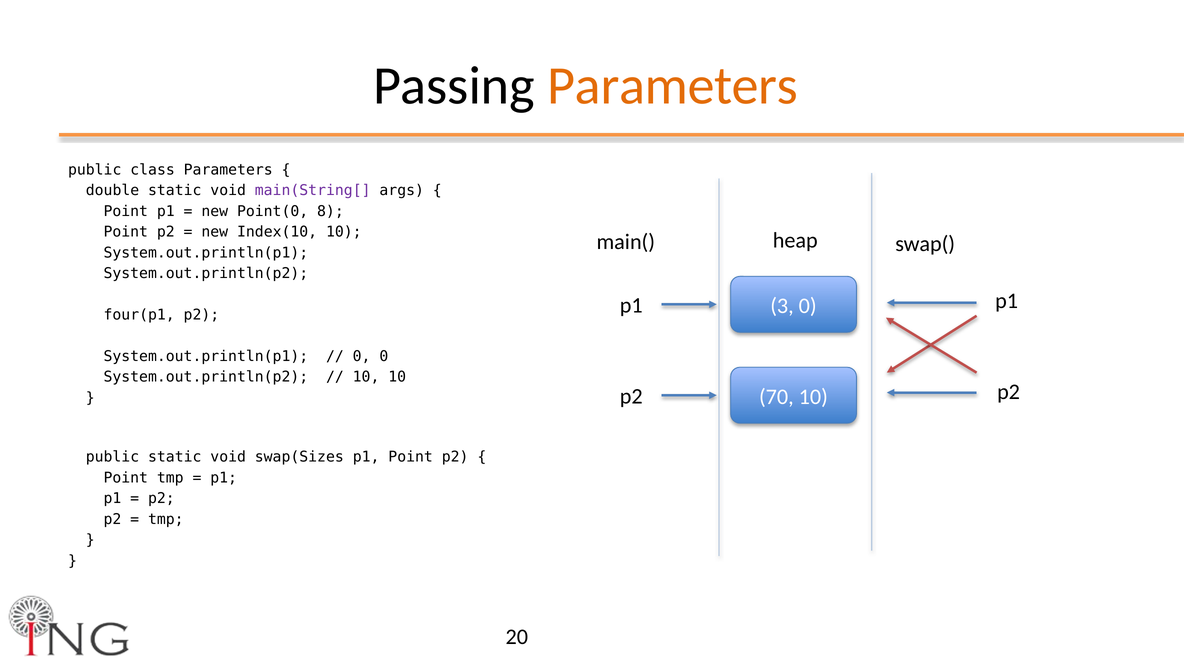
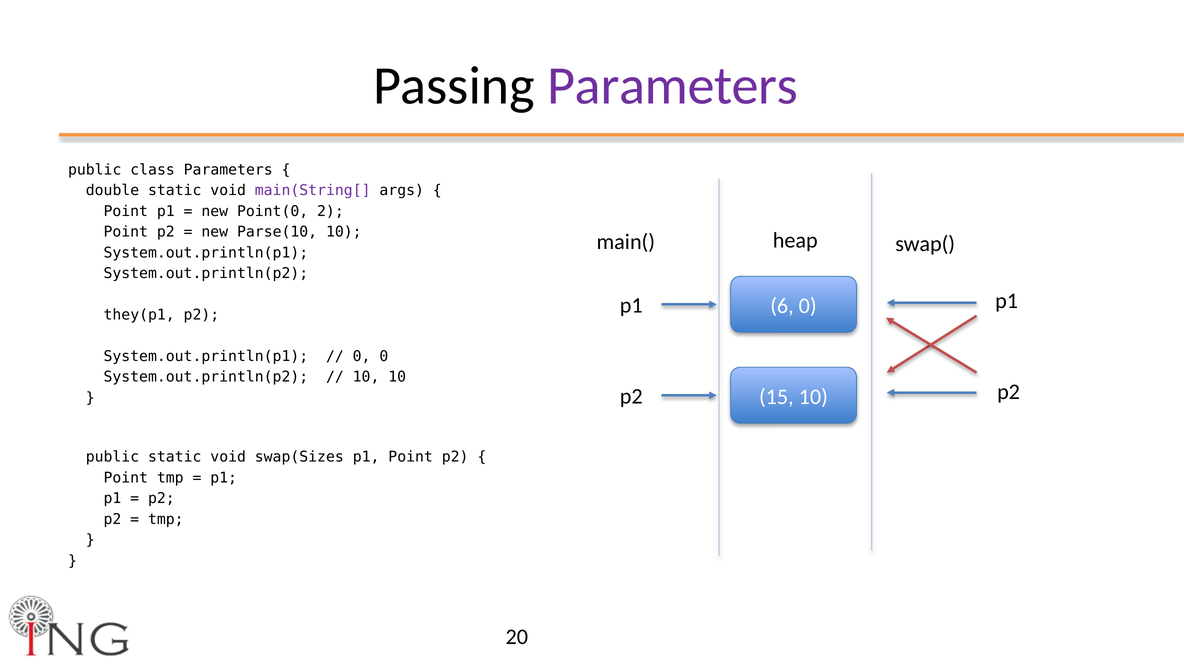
Parameters colour: orange -> purple (673, 86)
8: 8 -> 2 (330, 211)
Index(10: Index(10 -> Parse(10 (277, 232)
3: 3 -> 6 (782, 306)
four(p1: four(p1 -> they(p1 (139, 315)
70: 70 -> 15 (776, 397)
